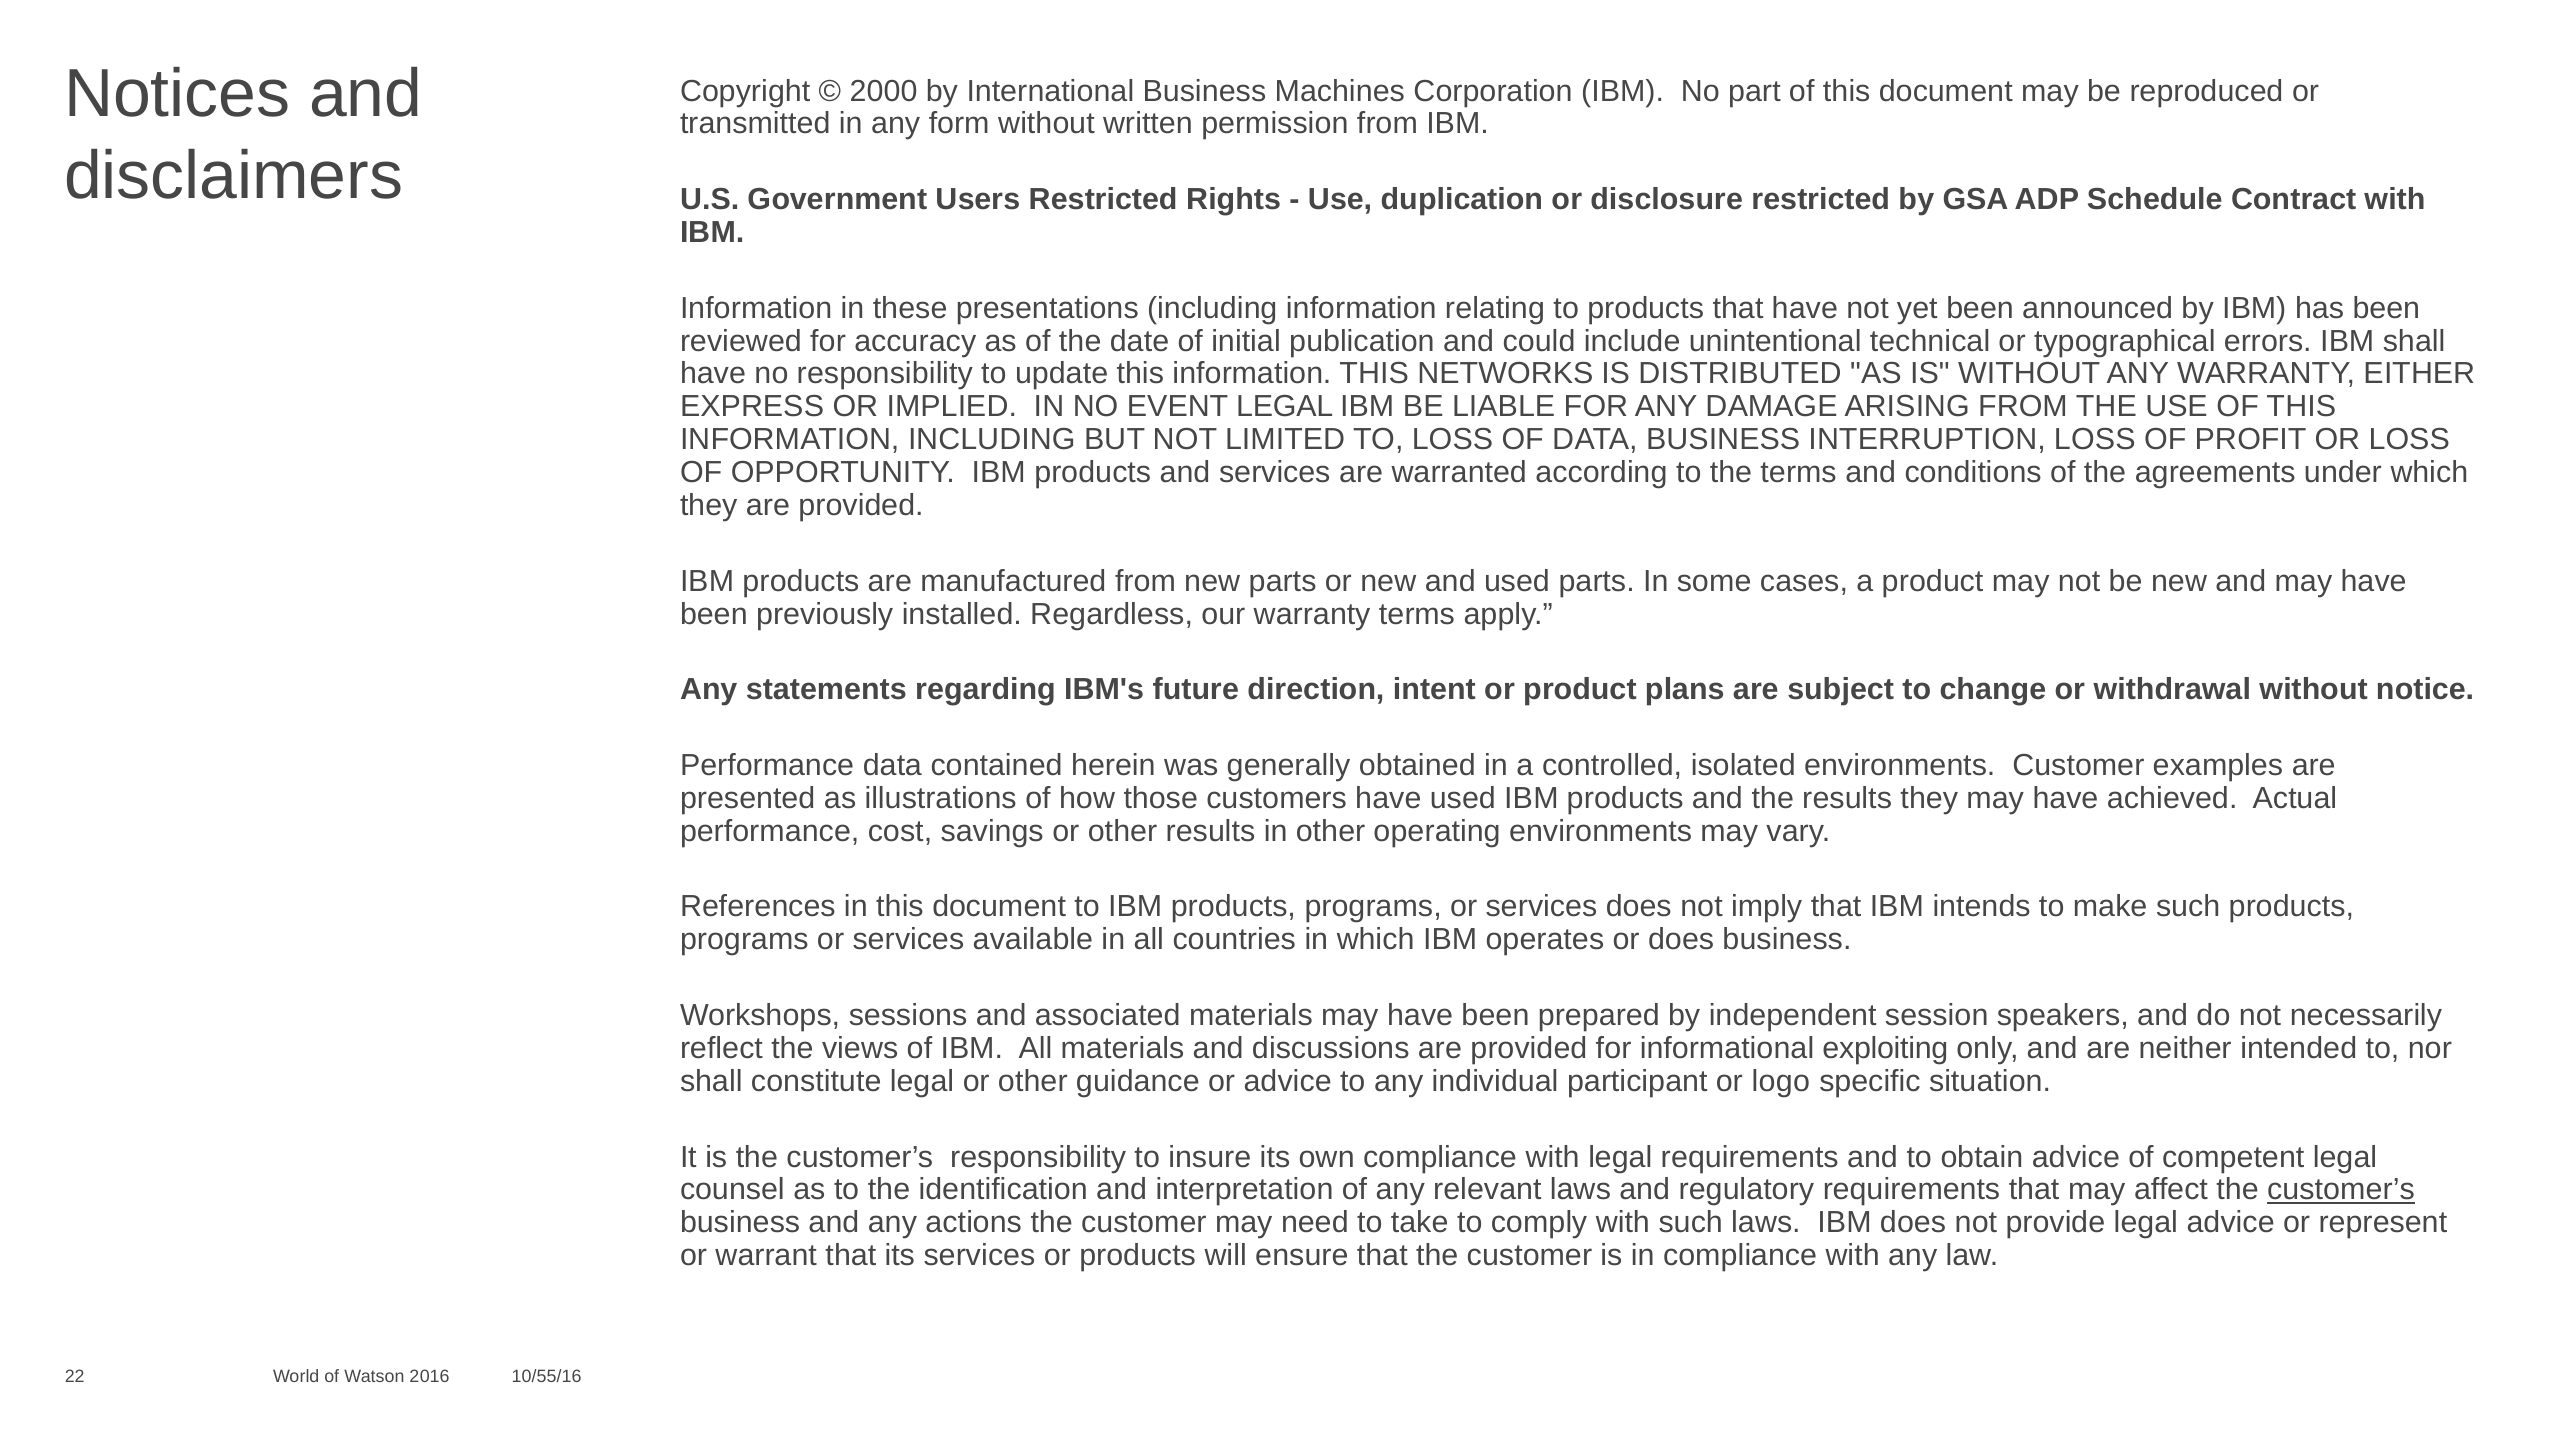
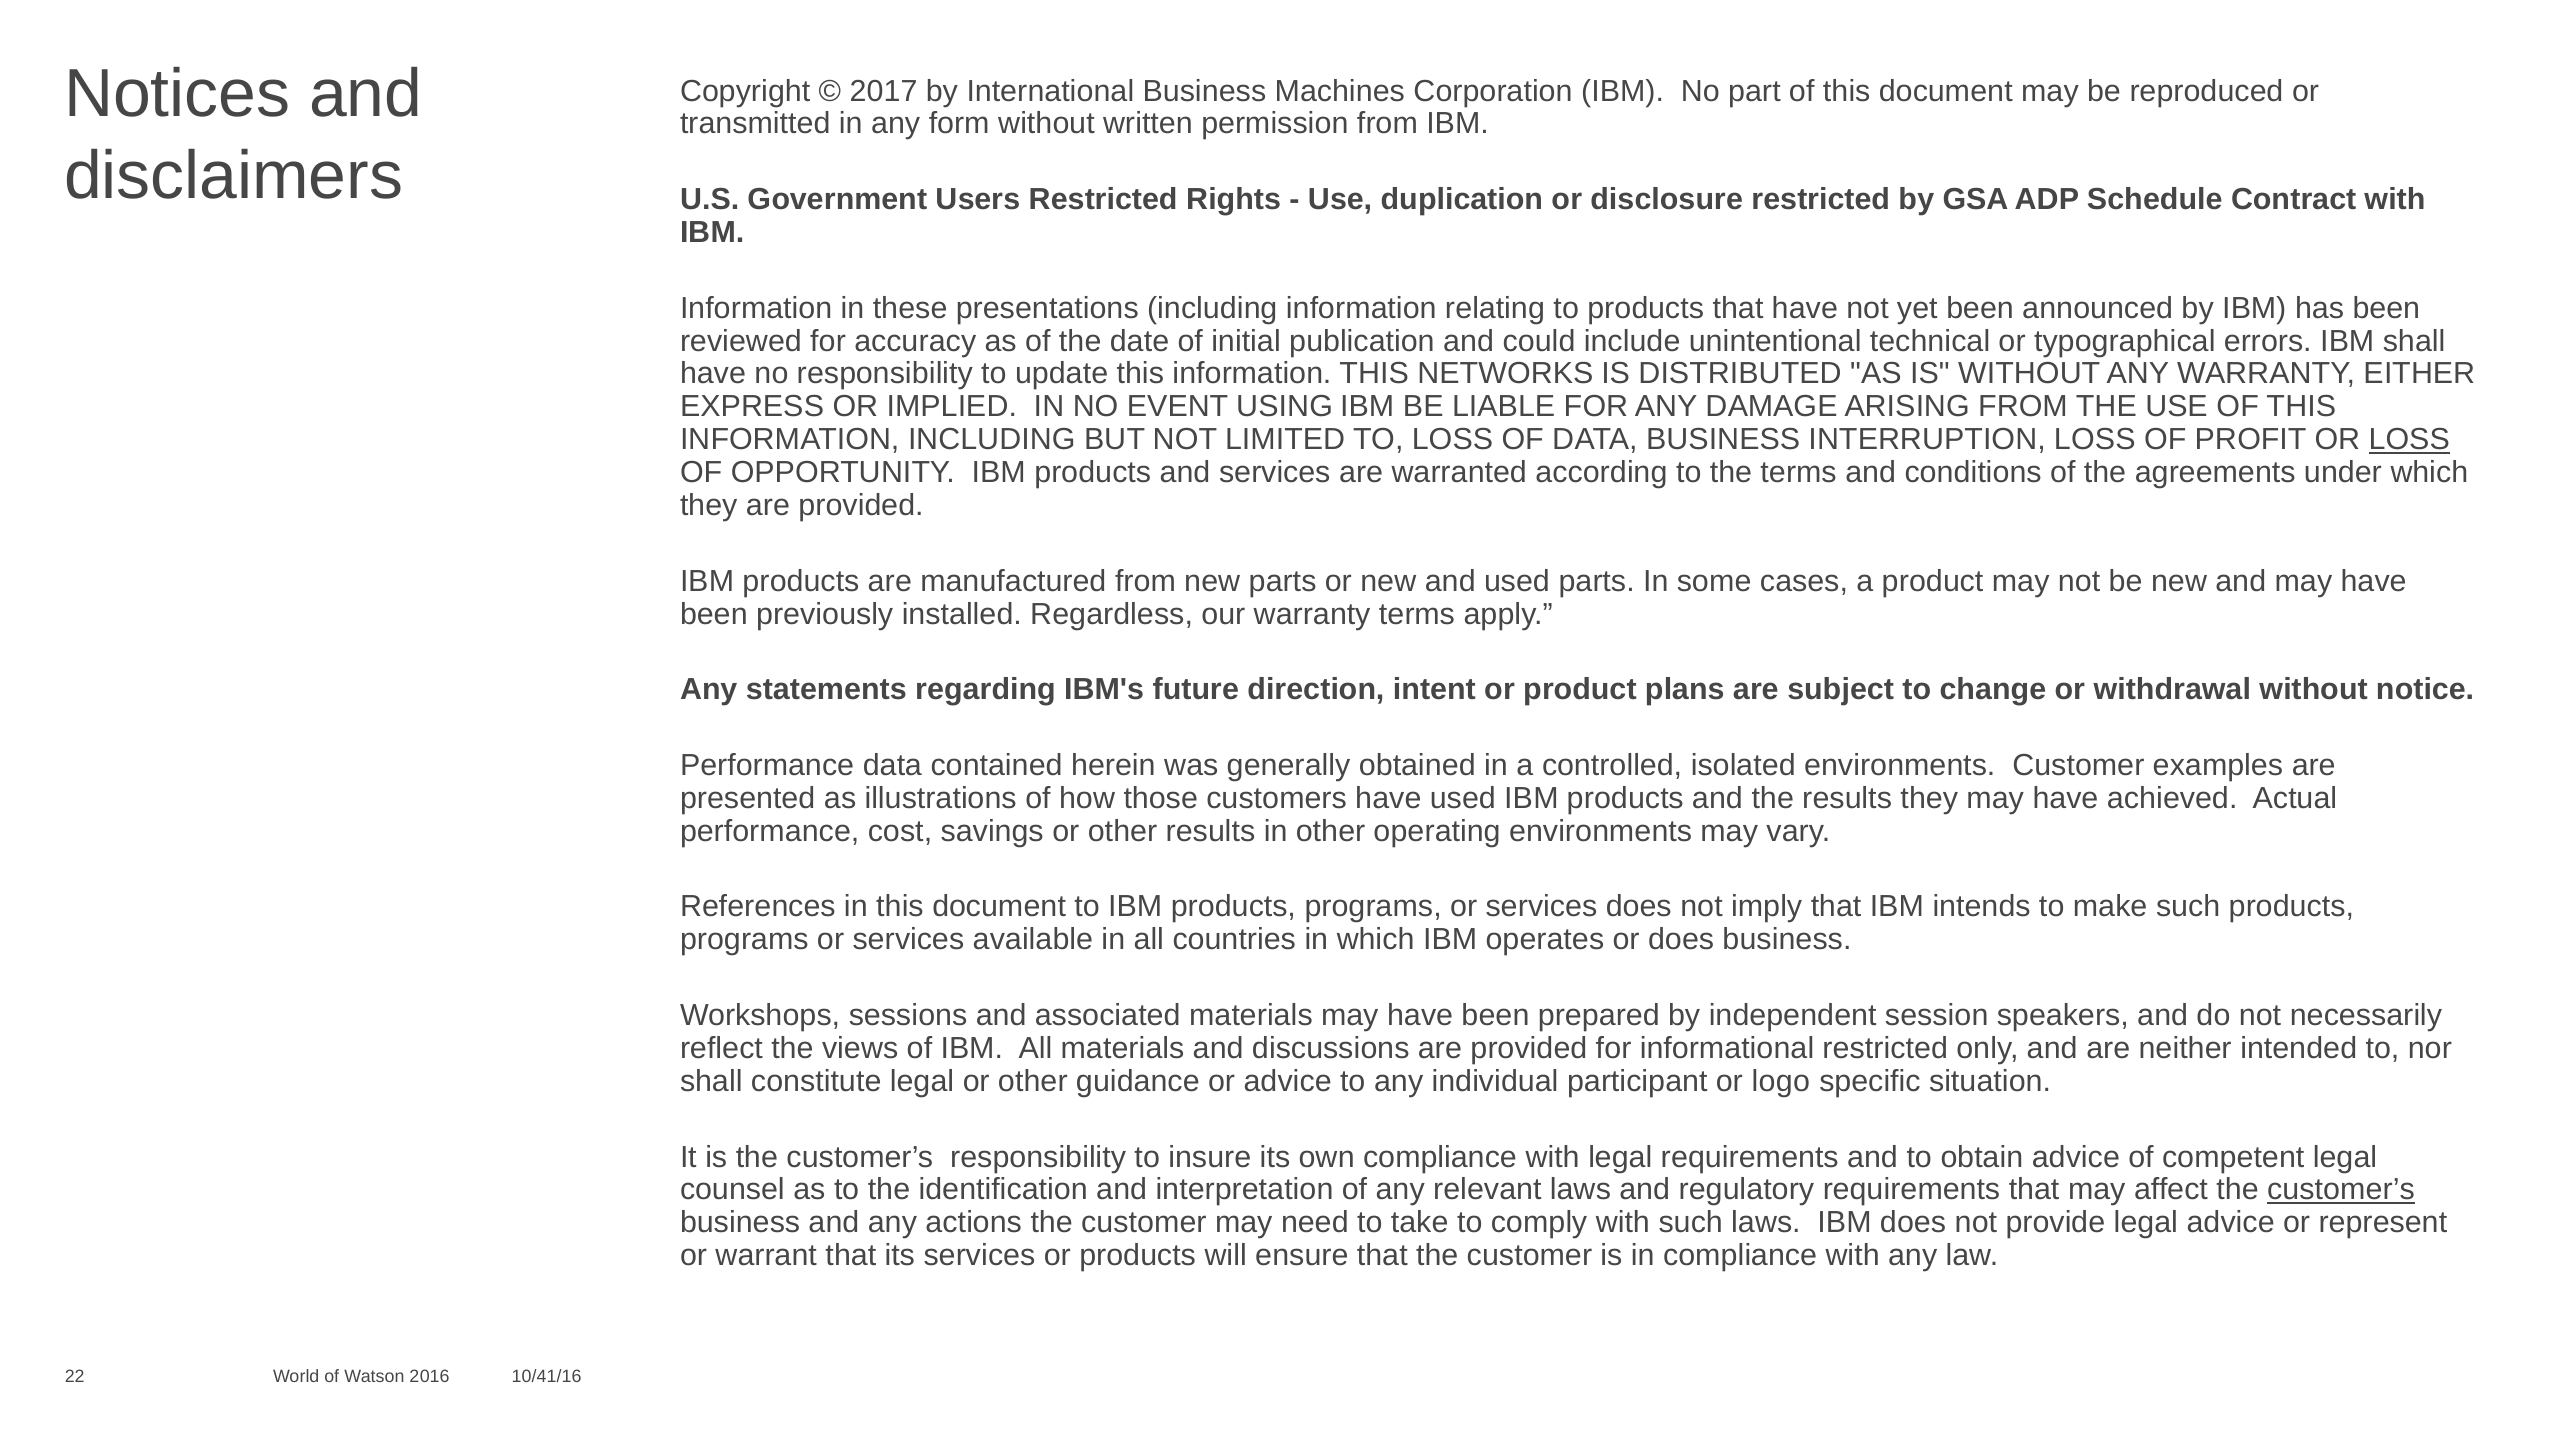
2000: 2000 -> 2017 (884, 91)
EVENT LEGAL: LEGAL -> USING (1285, 407)
LOSS underline: none -> present (2409, 440)
informational exploiting: exploiting -> restricted (1885, 1048)
10/55/16: 10/55/16 -> 10/41/16 (547, 1376)
